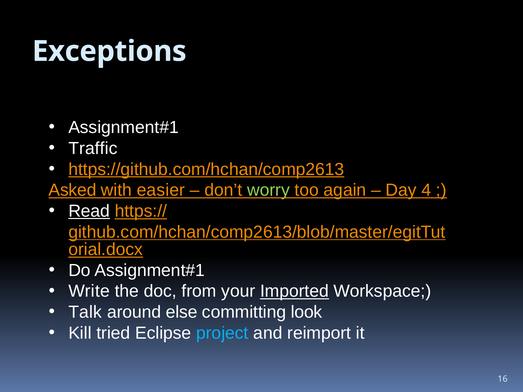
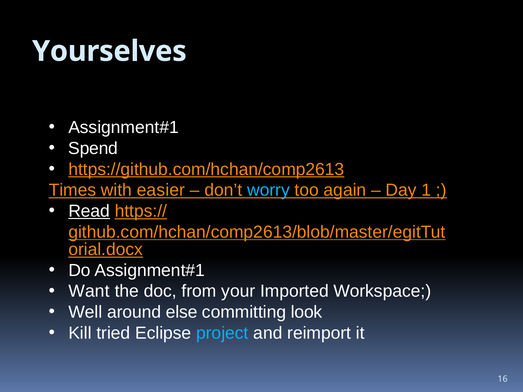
Exceptions: Exceptions -> Yourselves (109, 51)
Traffic: Traffic -> Spend (93, 148)
Asked: Asked -> Times (72, 190)
worry colour: light green -> light blue (268, 190)
4: 4 -> 1 (426, 190)
Write: Write -> Want (89, 291)
Imported underline: present -> none (294, 291)
Talk: Talk -> Well (85, 312)
